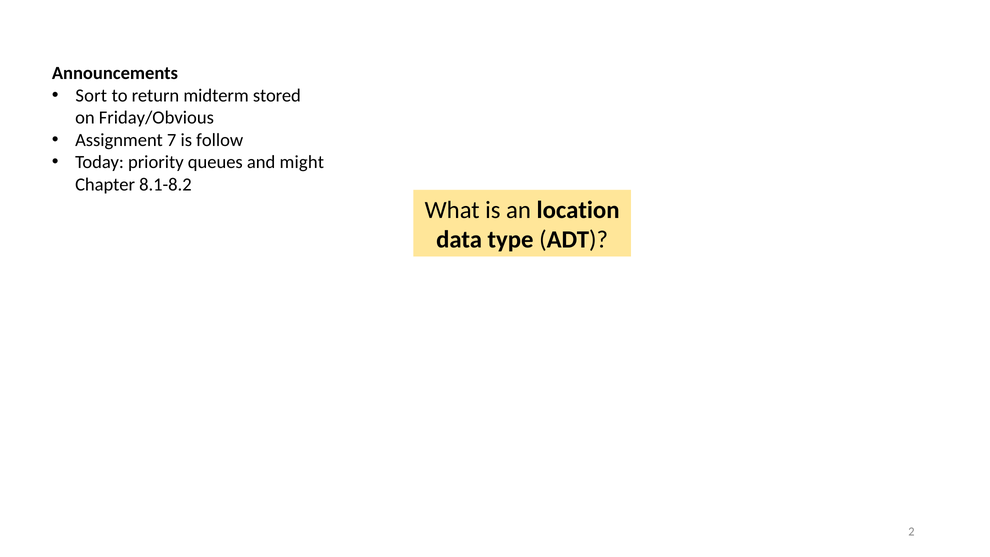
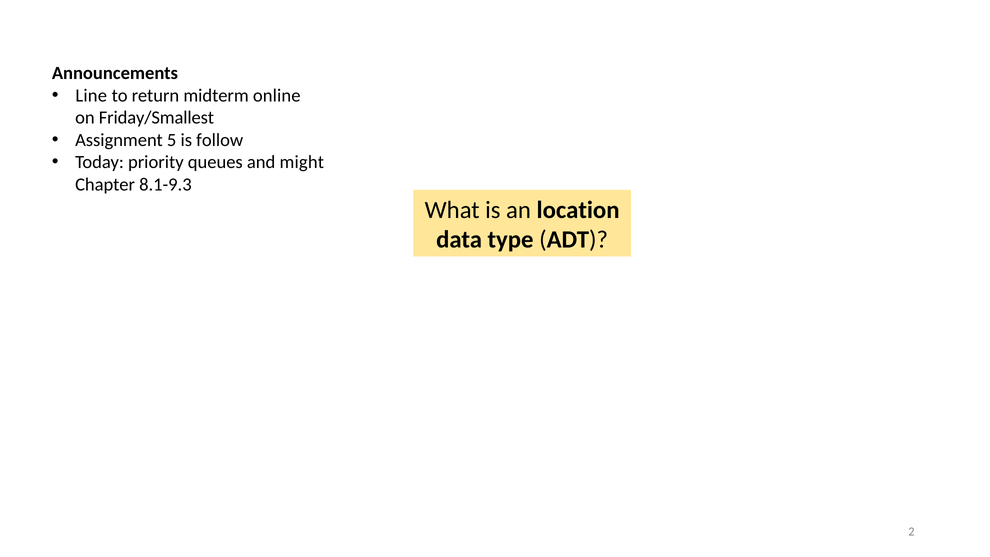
Sort: Sort -> Line (91, 95)
stored: stored -> online (277, 95)
Friday/Obvious: Friday/Obvious -> Friday/Smallest (156, 118)
7: 7 -> 5 (172, 140)
8.1-8.2: 8.1-8.2 -> 8.1-9.3 (165, 185)
